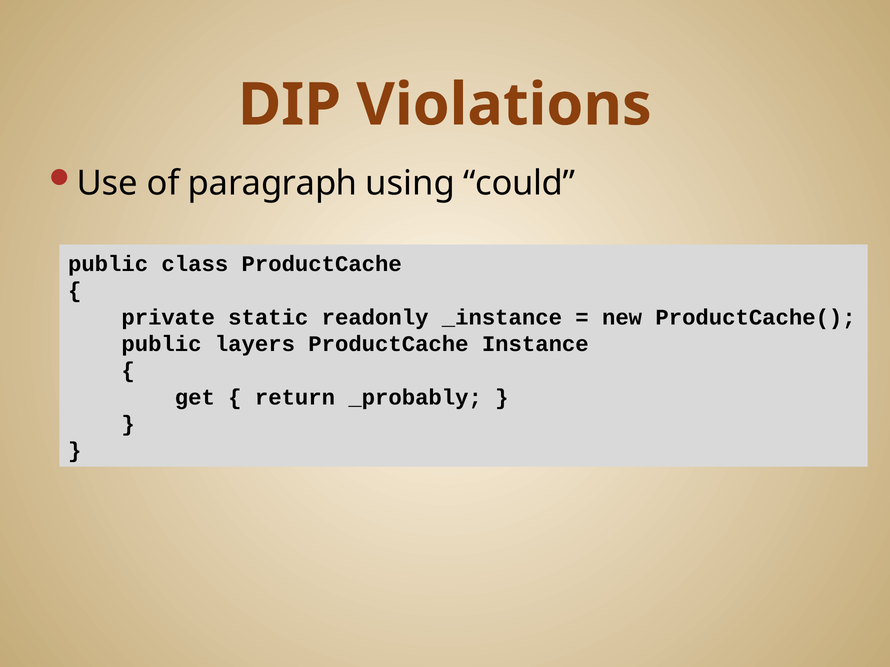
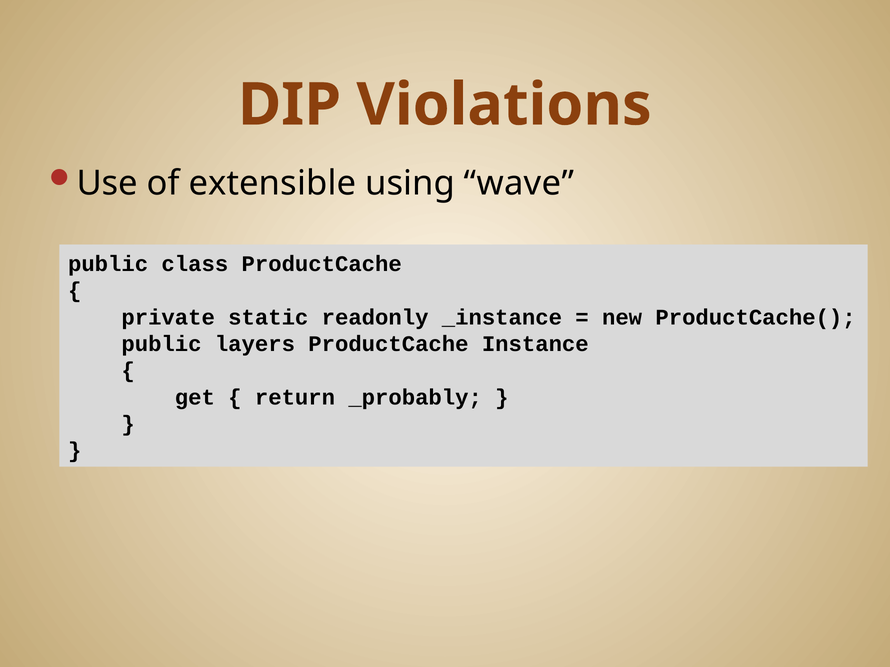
paragraph: paragraph -> extensible (272, 183)
could: could -> wave (519, 183)
